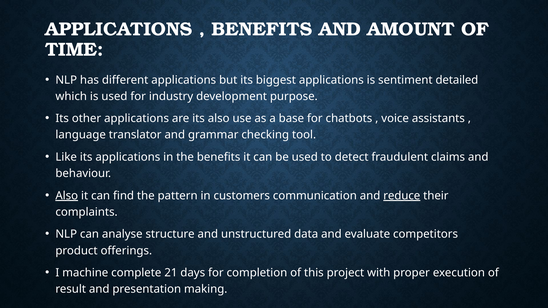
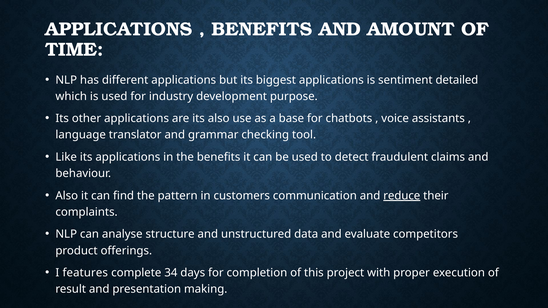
Also underline: present -> none (67, 196)
machine: machine -> features (85, 273)
21: 21 -> 34 (171, 273)
